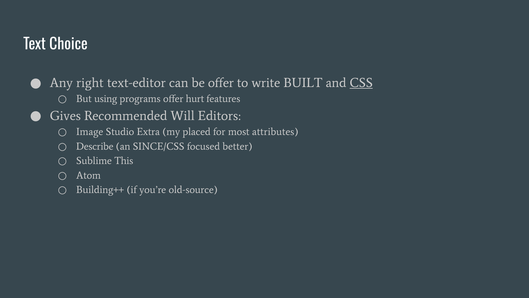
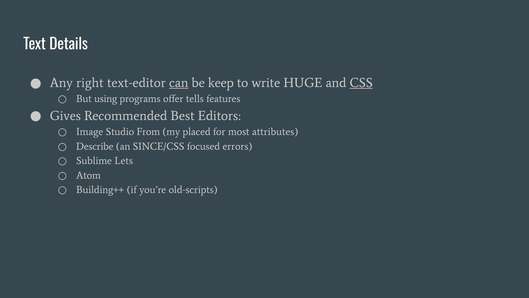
Choice: Choice -> Details (69, 44)
can underline: none -> present (179, 83)
be offer: offer -> keep (221, 83)
BUILT: BUILT -> HUGE (303, 83)
hurt: hurt -> tells (195, 99)
Will: Will -> Best (183, 115)
Extra: Extra -> From (148, 132)
better: better -> errors (238, 146)
This: This -> Lets (124, 161)
old-source: old-source -> old-scripts (193, 190)
